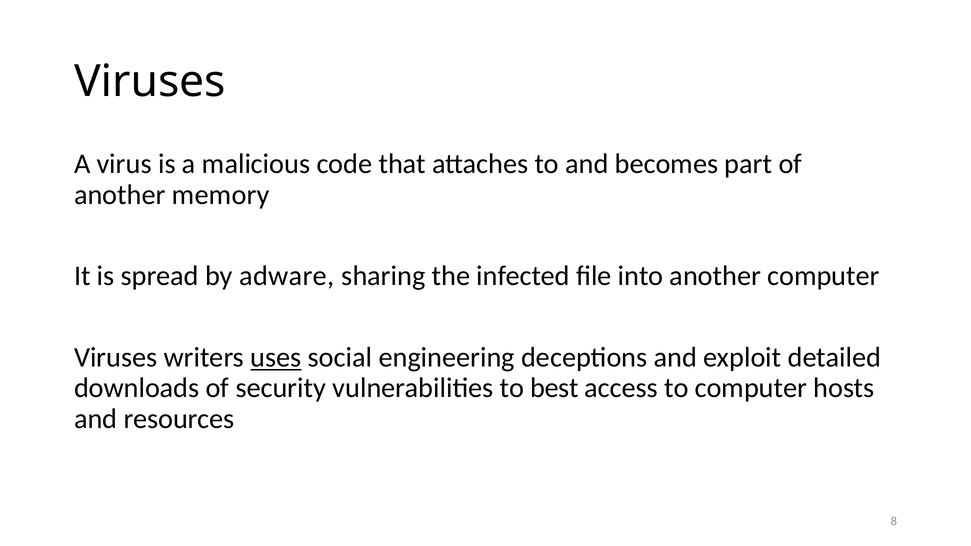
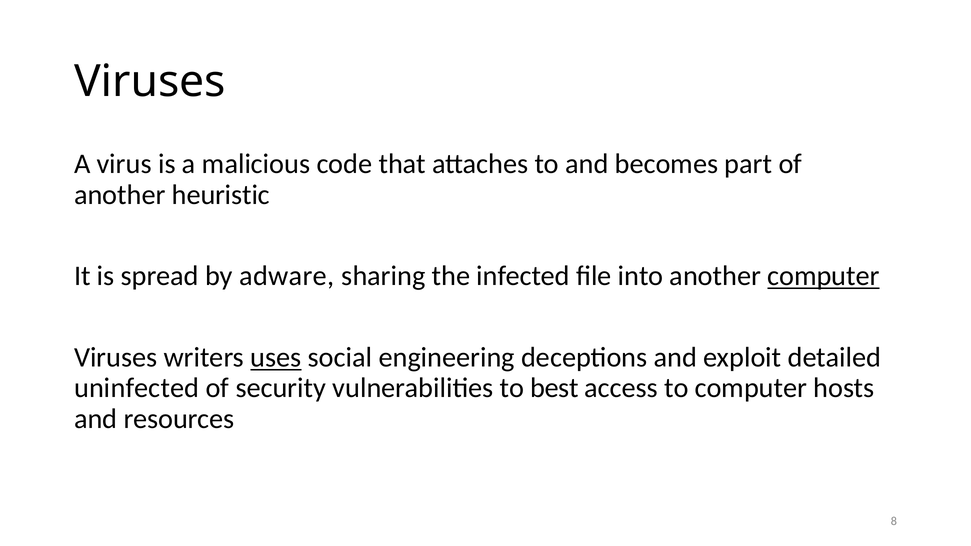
memory: memory -> heuristic (221, 195)
computer underline: none -> present (823, 276)
downloads: downloads -> uninfected (137, 388)
